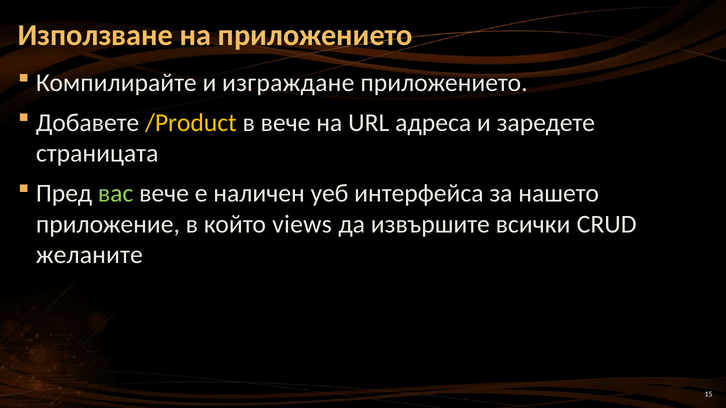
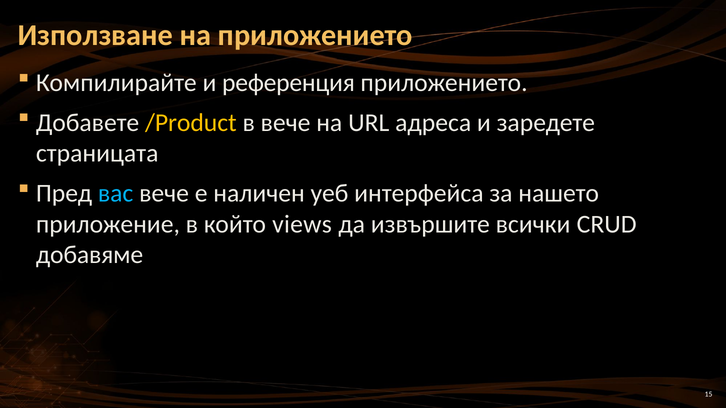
изграждане: изграждане -> референция (289, 83)
вас colour: light green -> light blue (116, 194)
желаните: желаните -> добавяме (90, 255)
